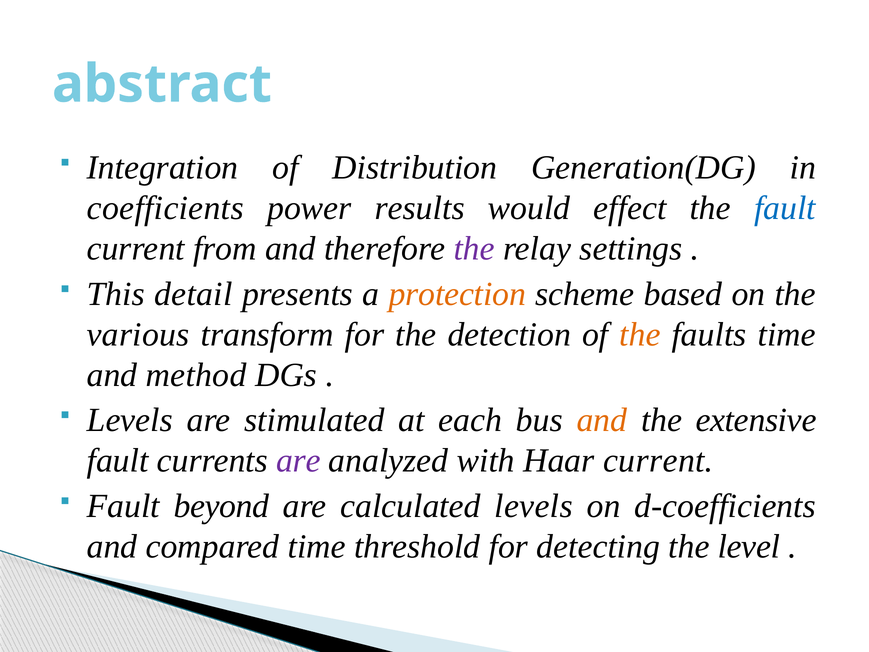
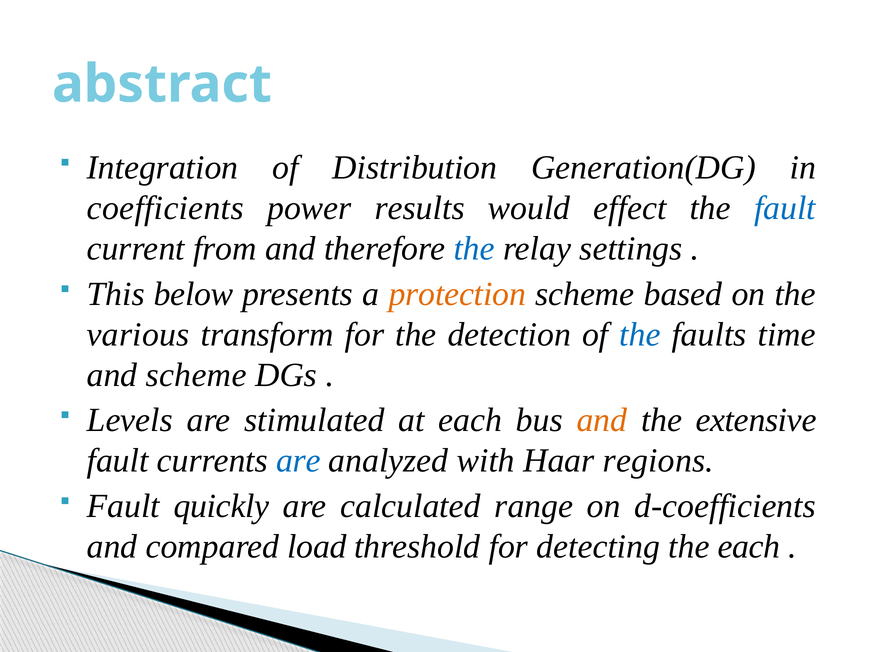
the colour: purple -> blue (474, 249)
detail: detail -> below (194, 294)
the colour: orange -> blue (640, 334)
and method: method -> scheme (196, 375)
are colour: purple -> blue (298, 461)
Haar current: current -> regions (658, 461)
beyond: beyond -> quickly (221, 506)
calculated levels: levels -> range (534, 506)
compared time: time -> load (317, 546)
the level: level -> each (749, 546)
